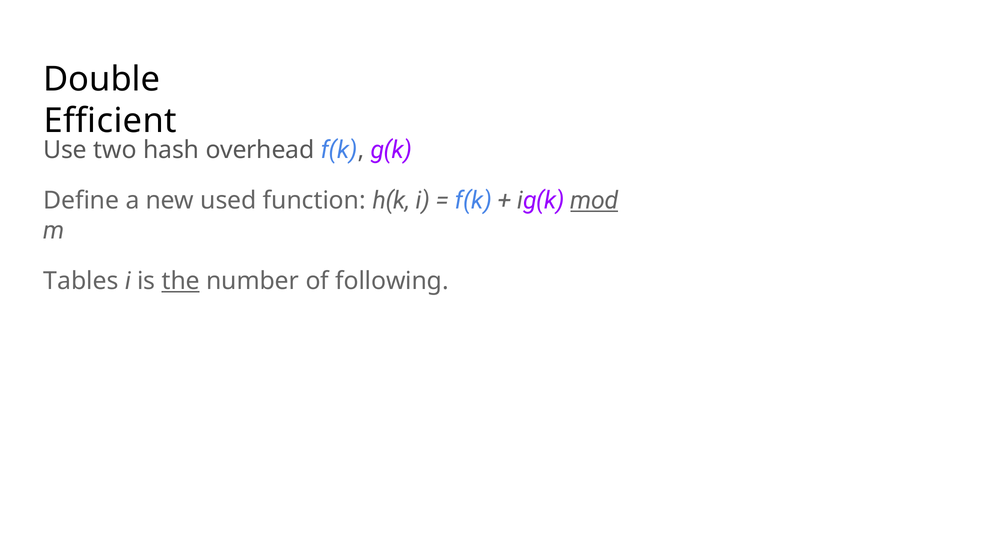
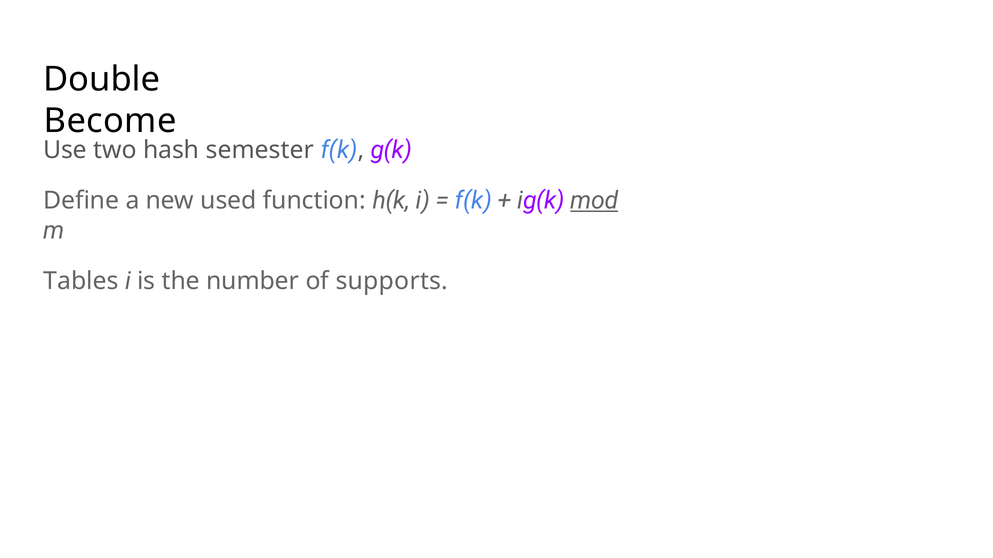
Efficient: Efficient -> Become (110, 121)
overhead: overhead -> semester (260, 150)
the underline: present -> none (181, 281)
following: following -> supports (392, 281)
